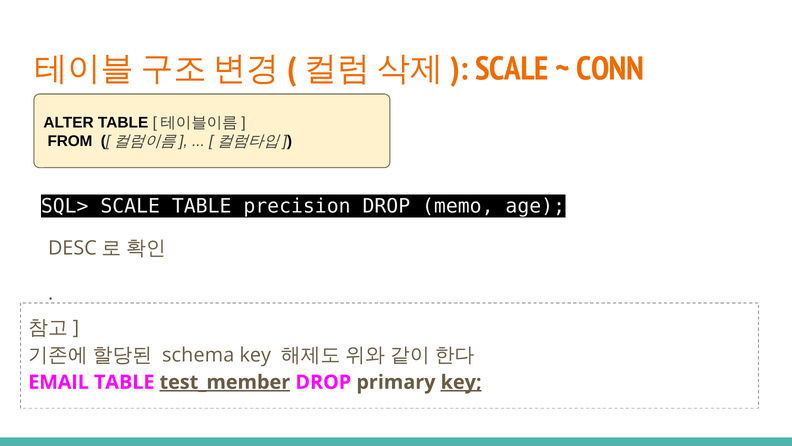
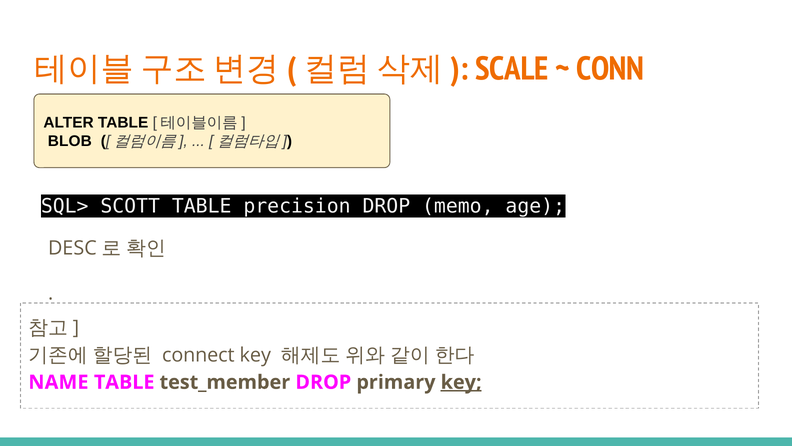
FROM: FROM -> BLOB (70, 141)
SQL> SCALE: SCALE -> SCOTT (130, 206)
schema: schema -> connect (198, 355)
EMAIL: EMAIL -> NAME (58, 382)
test_member underline: present -> none (225, 382)
